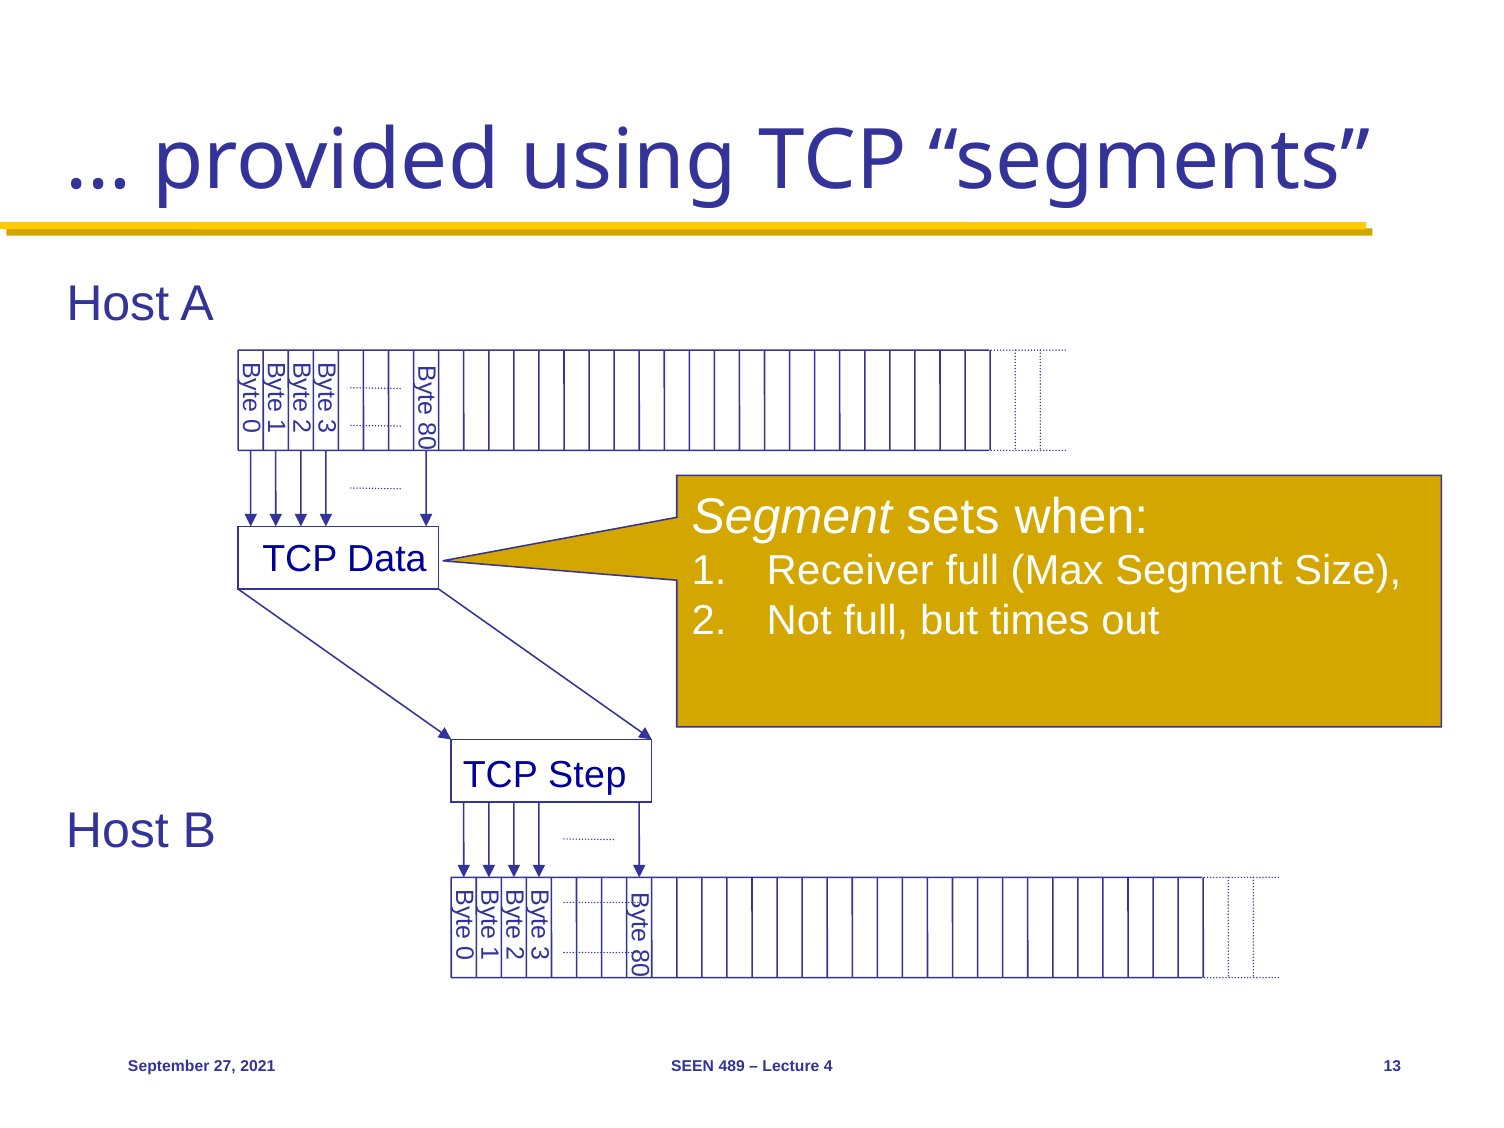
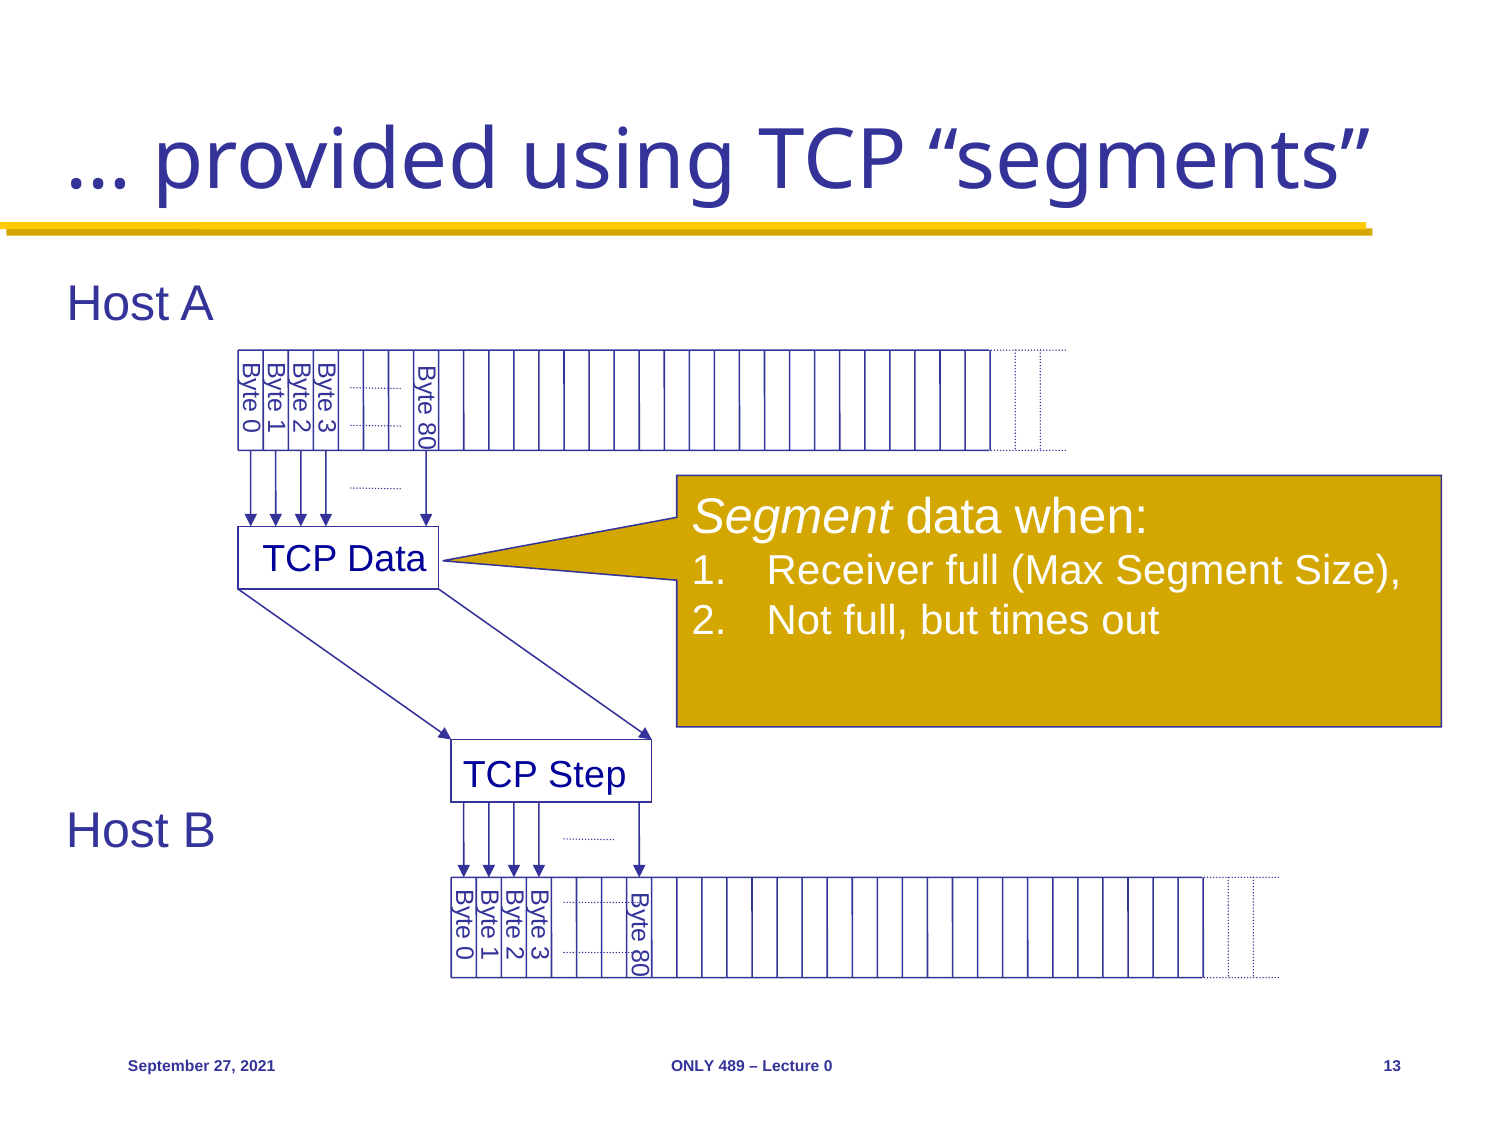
Segment sets: sets -> data (954, 516)
SEEN: SEEN -> ONLY (693, 1066)
Lecture 4: 4 -> 0 (828, 1066)
